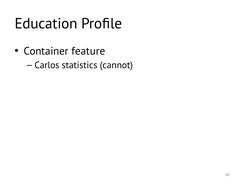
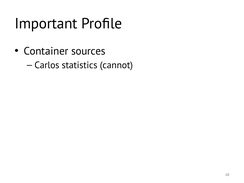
Education: Education -> Important (46, 24)
feature: feature -> sources (88, 51)
